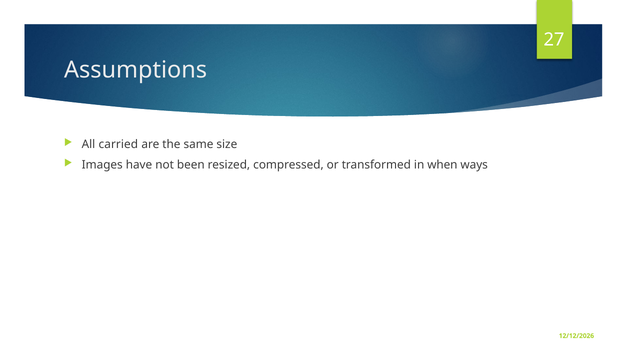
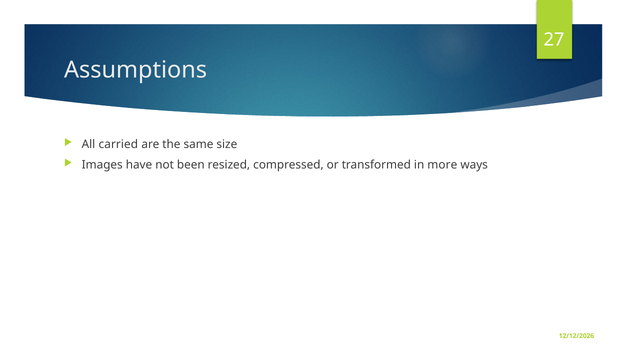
when: when -> more (442, 165)
